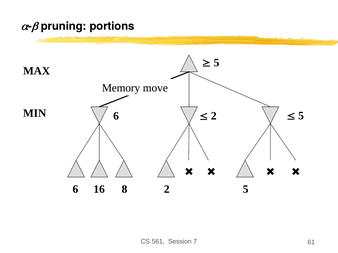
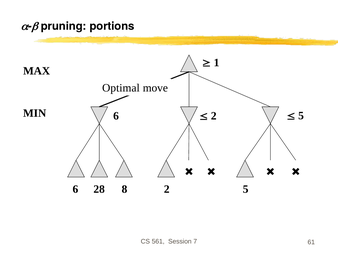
5: 5 -> 1 (217, 63)
Memory: Memory -> Optimal (121, 88)
16: 16 -> 28 (99, 189)
